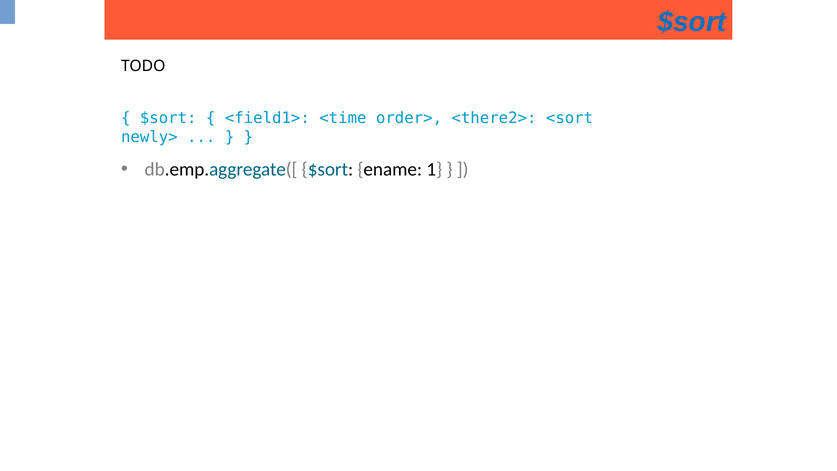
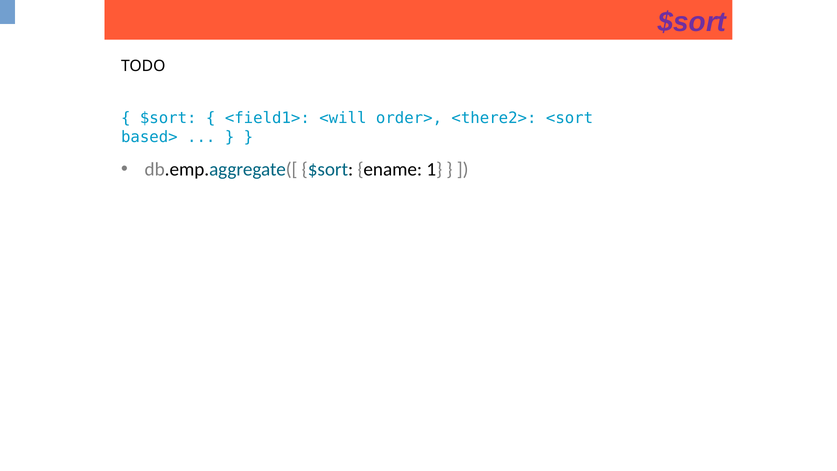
$sort colour: blue -> purple (692, 22)
<time: <time -> <will (343, 118)
newly>: newly> -> based> (149, 137)
